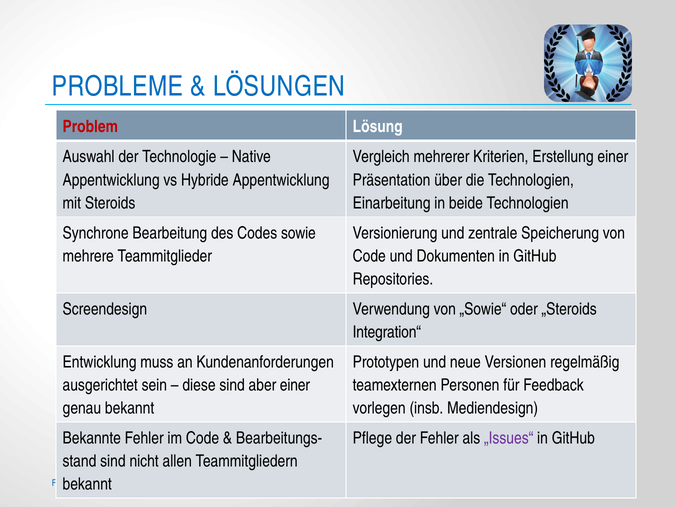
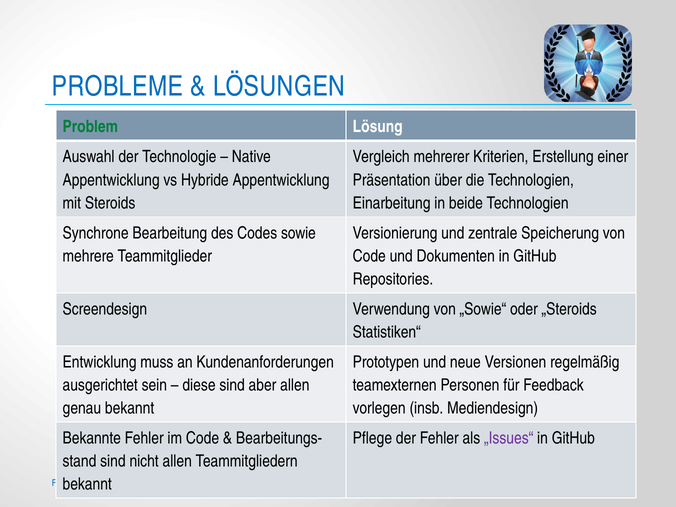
Problem colour: red -> green (90, 127)
Integration“: Integration“ -> Statistiken“ (387, 332)
aber einer: einer -> allen (295, 385)
